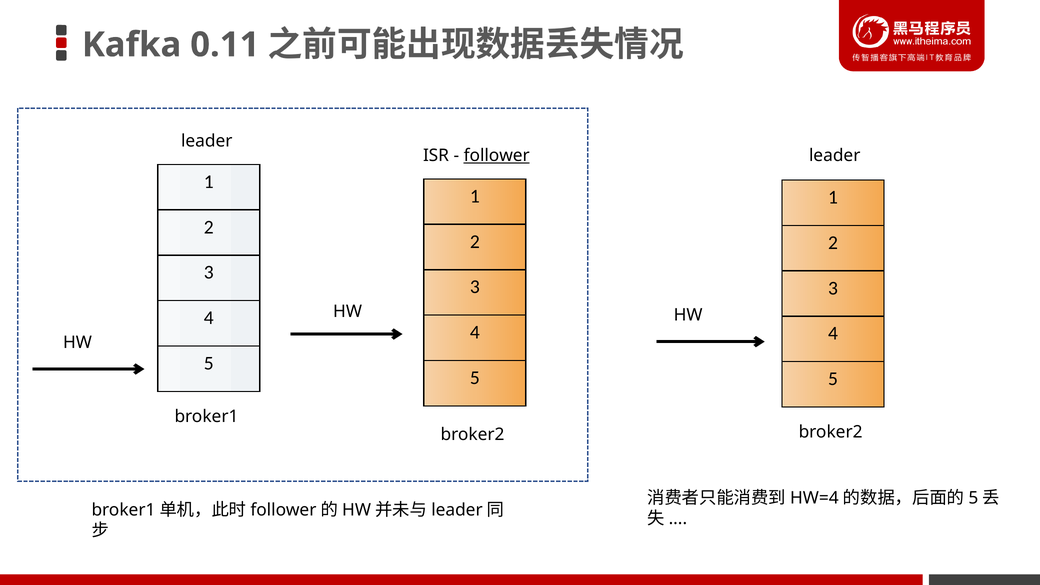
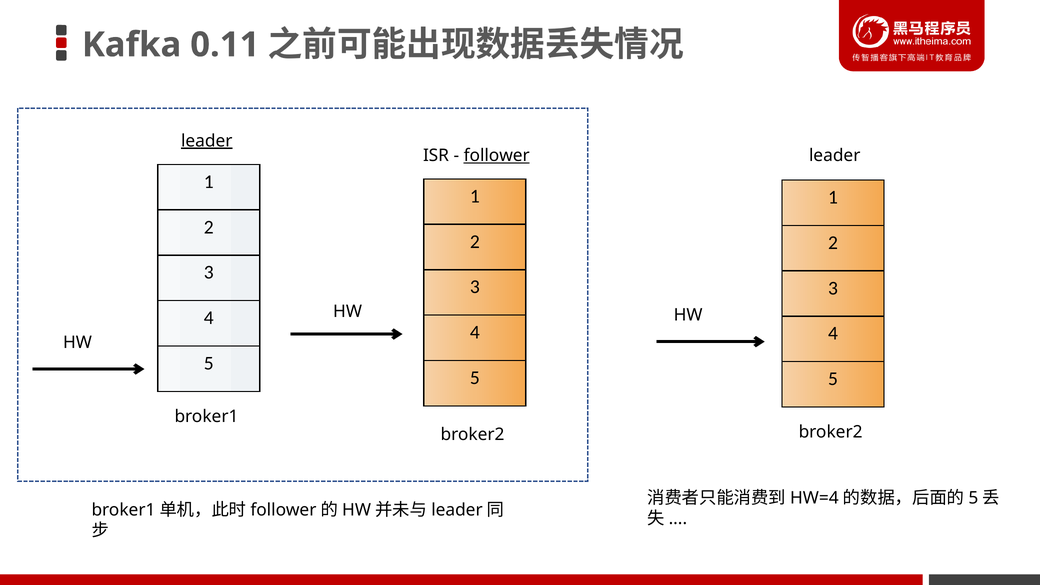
leader underline: none -> present (207, 141)
